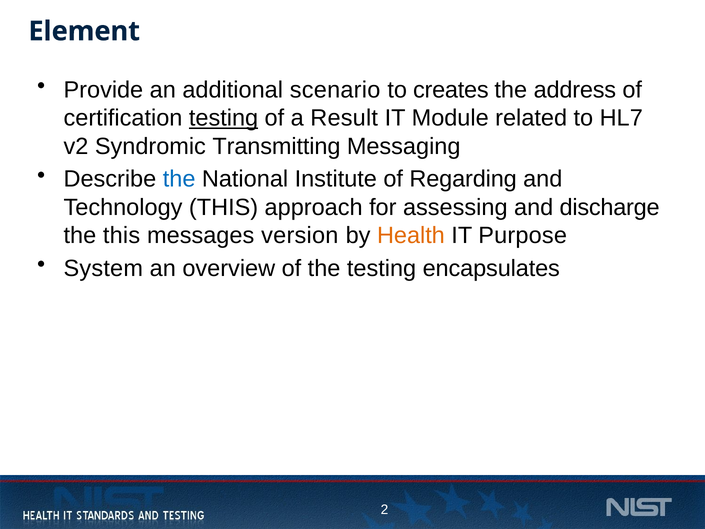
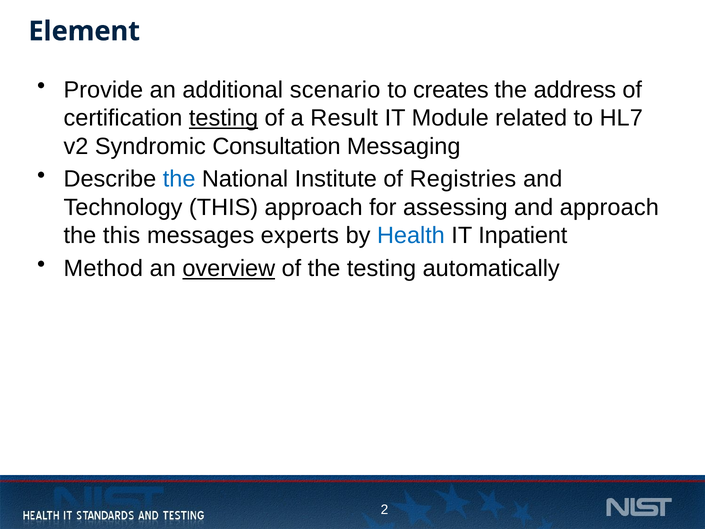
Transmitting: Transmitting -> Consultation (277, 146)
Regarding: Regarding -> Registries (463, 179)
and discharge: discharge -> approach (609, 207)
version: version -> experts (300, 235)
Health colour: orange -> blue (411, 235)
Purpose: Purpose -> Inpatient (523, 235)
System: System -> Method (103, 268)
overview underline: none -> present (229, 268)
encapsulates: encapsulates -> automatically (491, 268)
